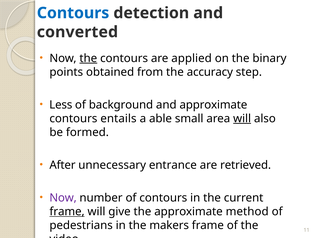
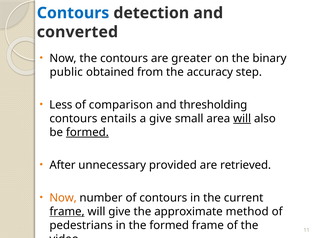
the underline: present -> none (88, 58)
applied: applied -> greater (192, 58)
points: points -> public (66, 72)
background: background -> comparison (121, 105)
and approximate: approximate -> thresholding (213, 105)
a able: able -> give (160, 118)
formed underline: none -> present (87, 132)
entrance: entrance -> provided (173, 165)
Now colour: purple -> orange (63, 198)
the makers: makers -> formed (169, 225)
